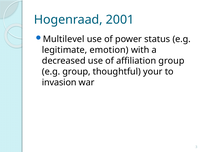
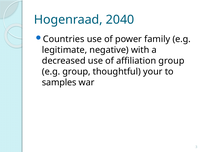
2001: 2001 -> 2040 (120, 20)
Multilevel: Multilevel -> Countries (64, 39)
status: status -> family (157, 39)
emotion: emotion -> negative (109, 50)
invasion: invasion -> samples (59, 83)
